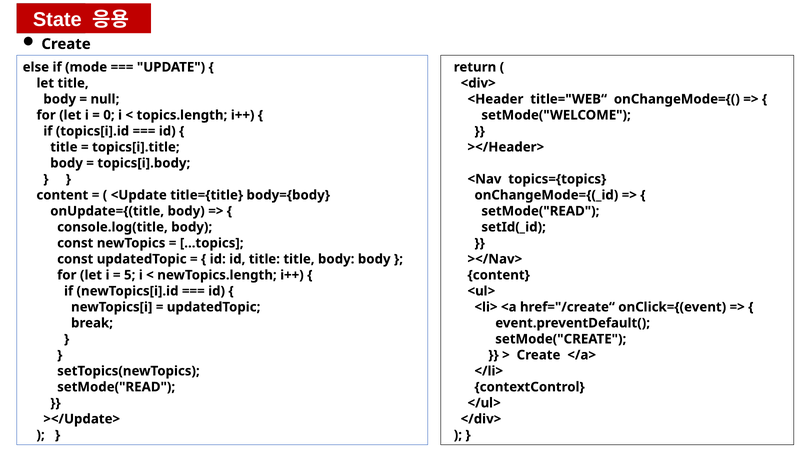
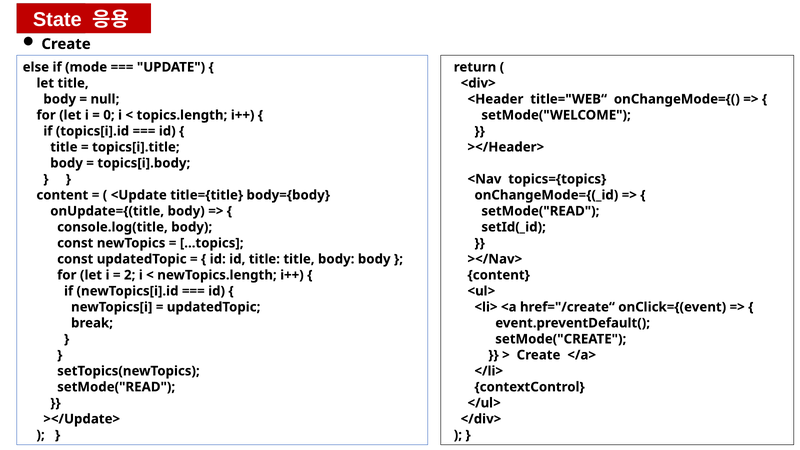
5: 5 -> 2 (130, 275)
